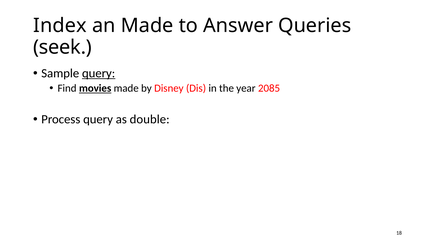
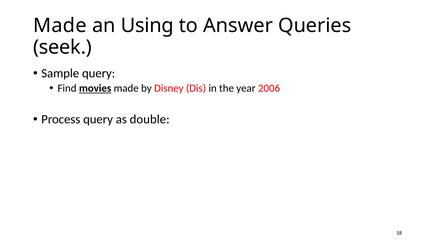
Index: Index -> Made (60, 26)
an Made: Made -> Using (147, 26)
query underline: present -> none (99, 74)
2085: 2085 -> 2006 (269, 89)
